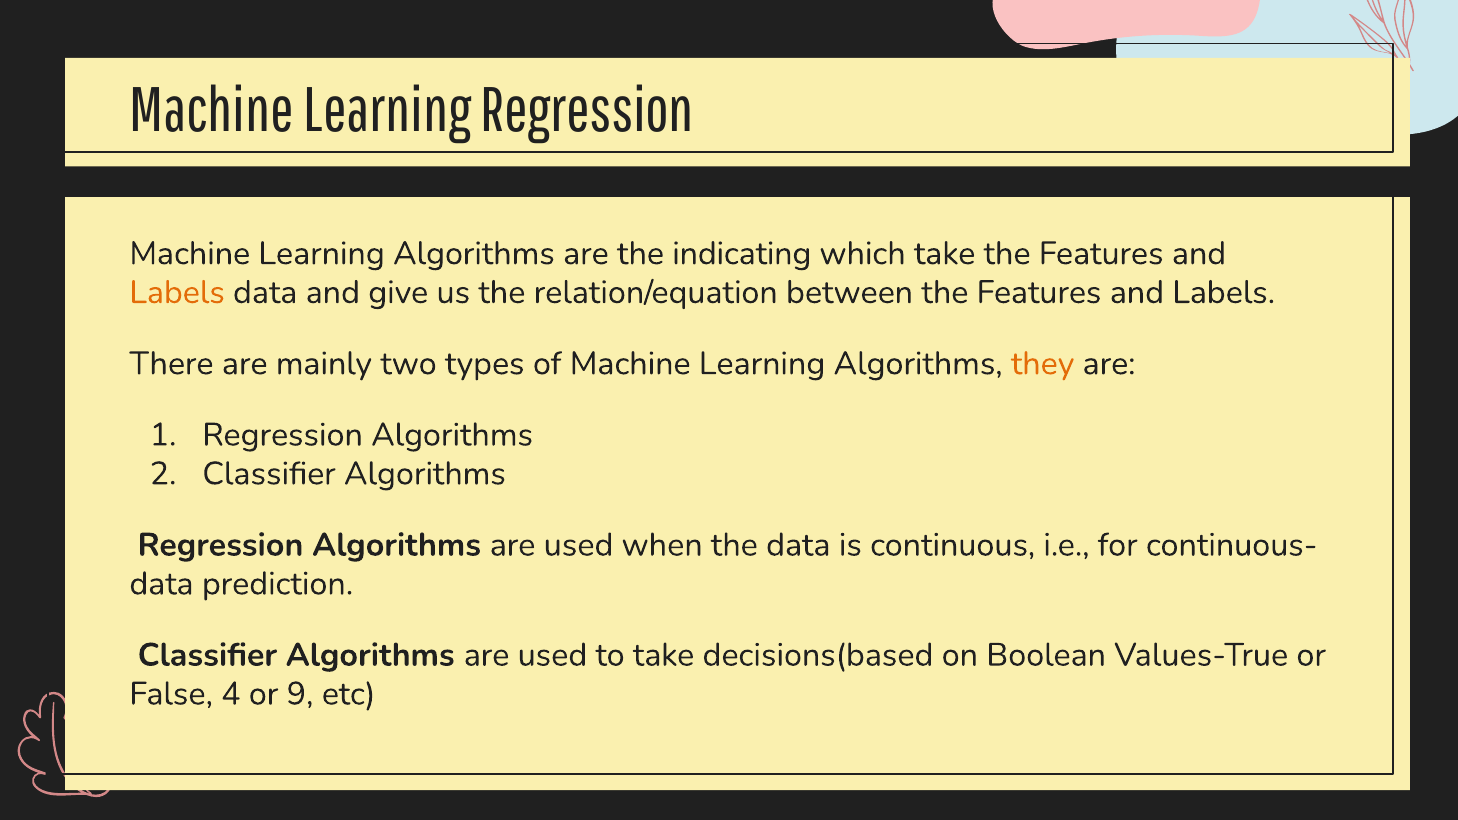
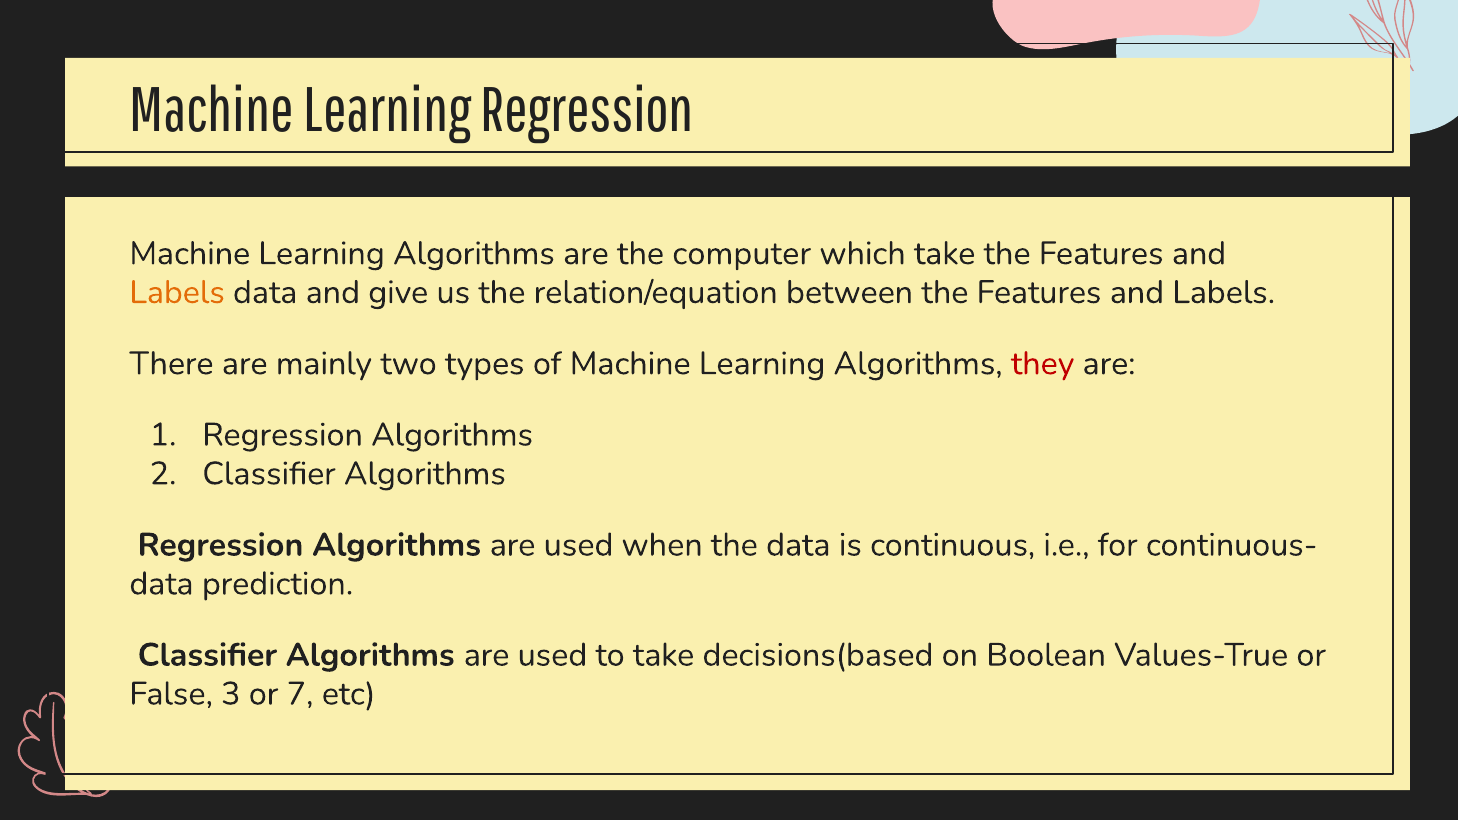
indicating: indicating -> computer (742, 254)
they colour: orange -> red (1043, 364)
4: 4 -> 3 (231, 694)
9: 9 -> 7 (300, 694)
